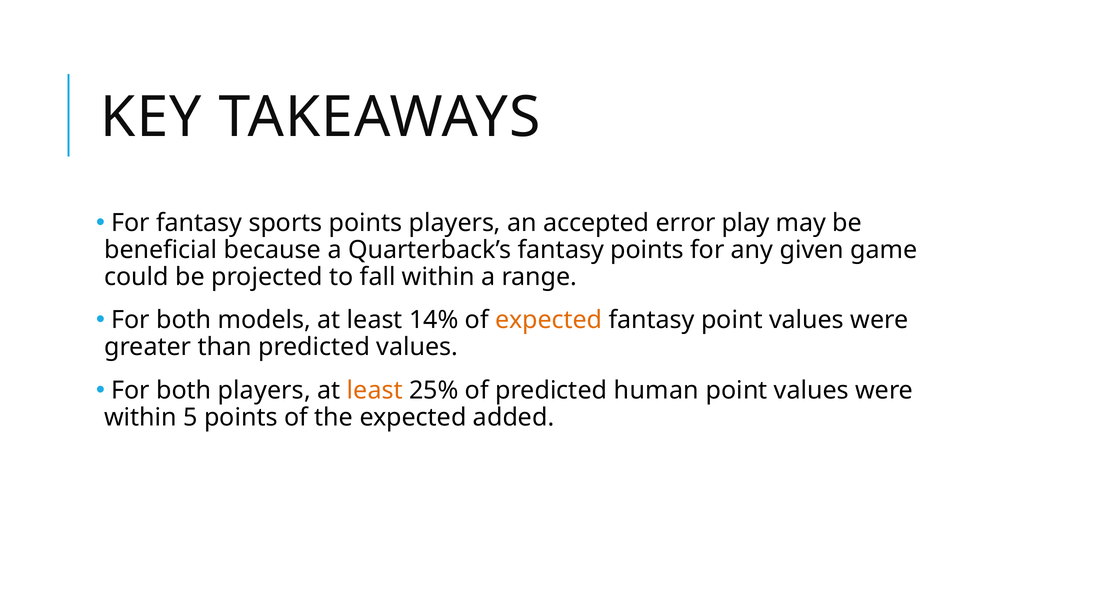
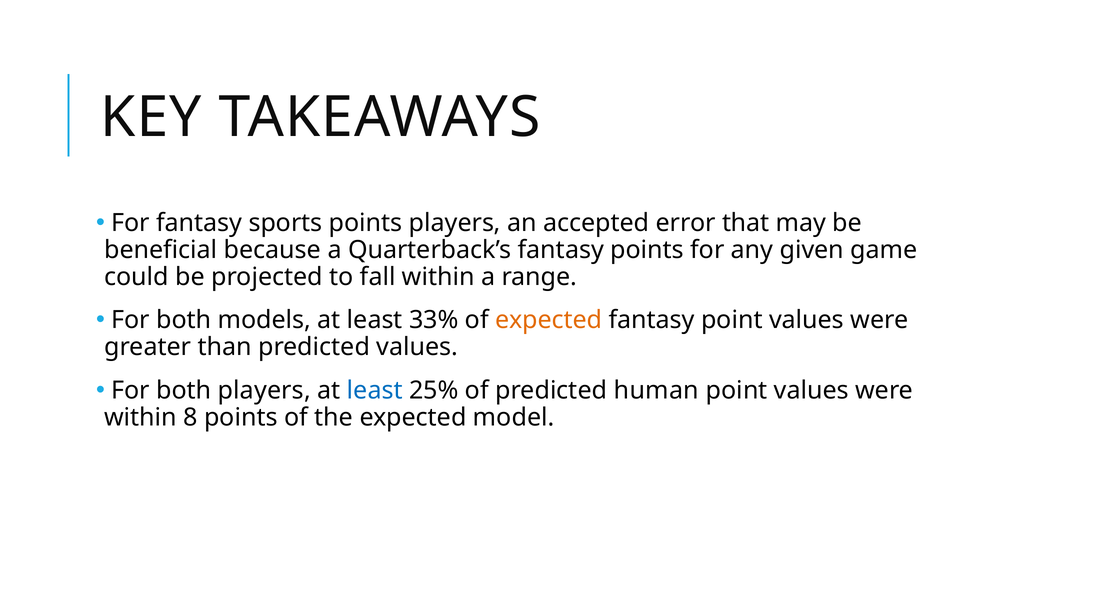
play: play -> that (746, 223)
14%: 14% -> 33% (434, 320)
least colour: orange -> blue (375, 390)
5: 5 -> 8 (191, 417)
added: added -> model (514, 417)
